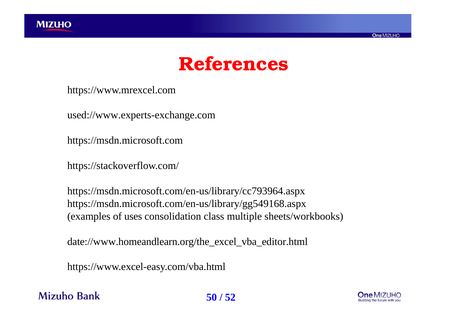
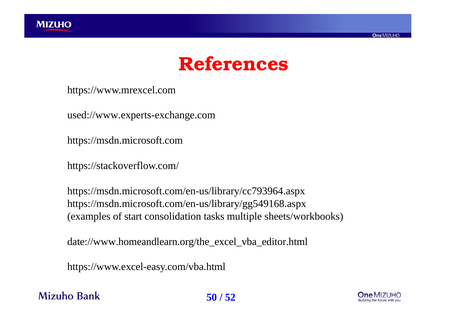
uses: uses -> start (133, 216)
class: class -> tasks (214, 216)
